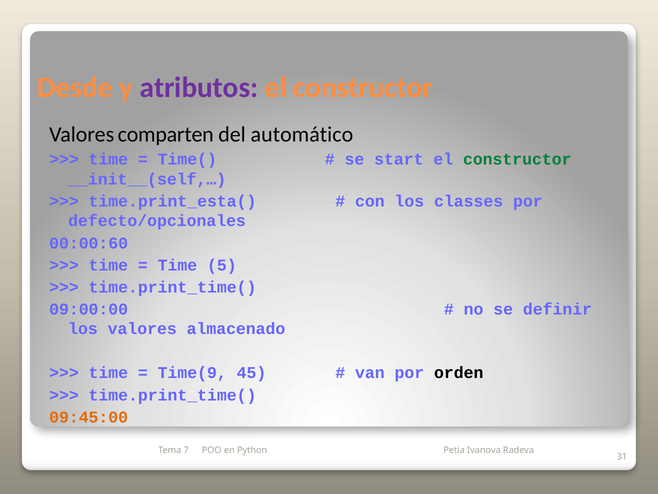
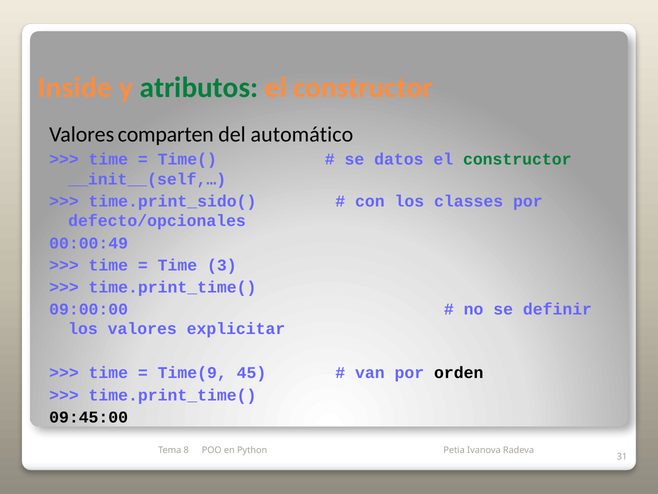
Desde: Desde -> Inside (75, 88)
atributos colour: purple -> green (199, 88)
start: start -> datos (399, 159)
time.print_esta(: time.print_esta( -> time.print_sido( (173, 201)
00:00:60: 00:00:60 -> 00:00:49 (89, 243)
5: 5 -> 3 (222, 265)
almacenado: almacenado -> explicitar (236, 329)
09:45:00 colour: orange -> black (89, 417)
7: 7 -> 8 (186, 450)
